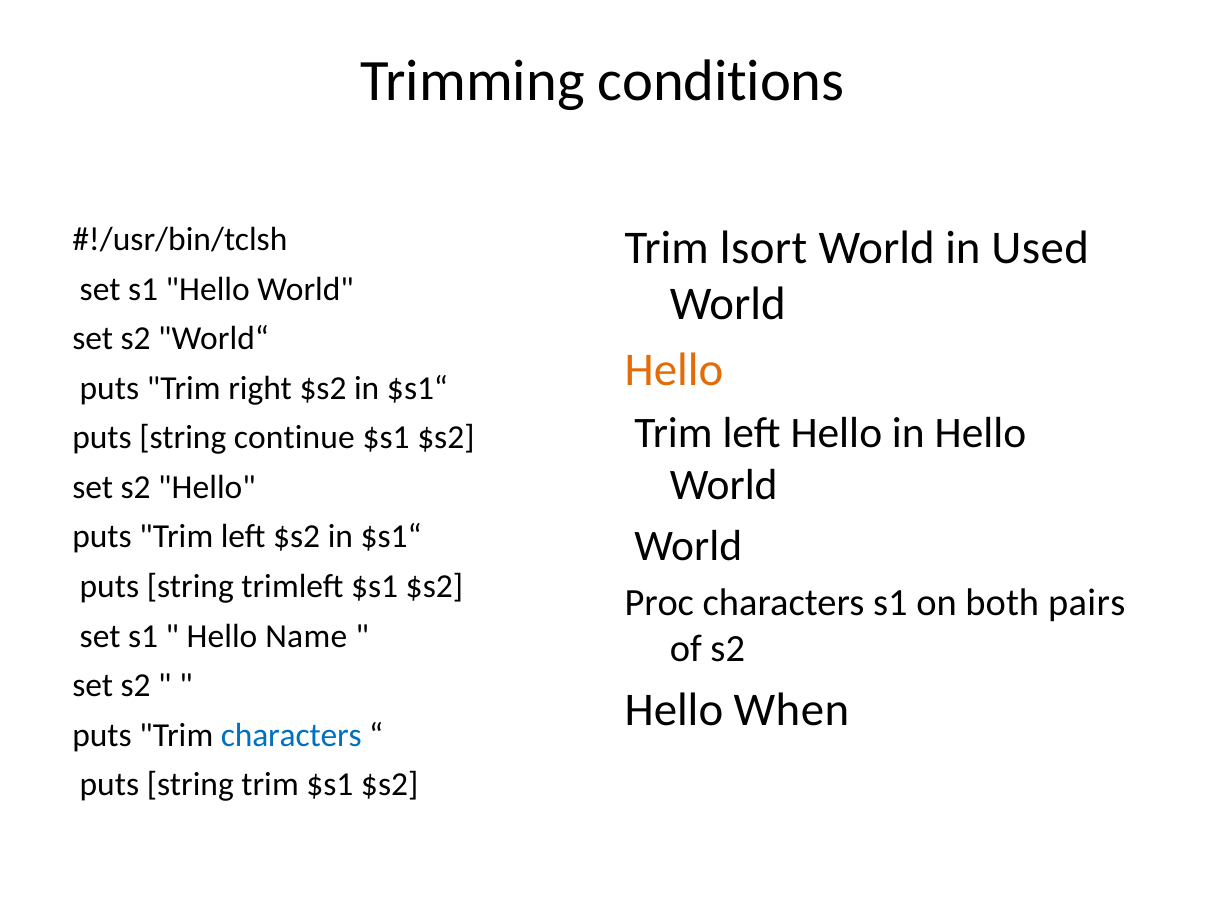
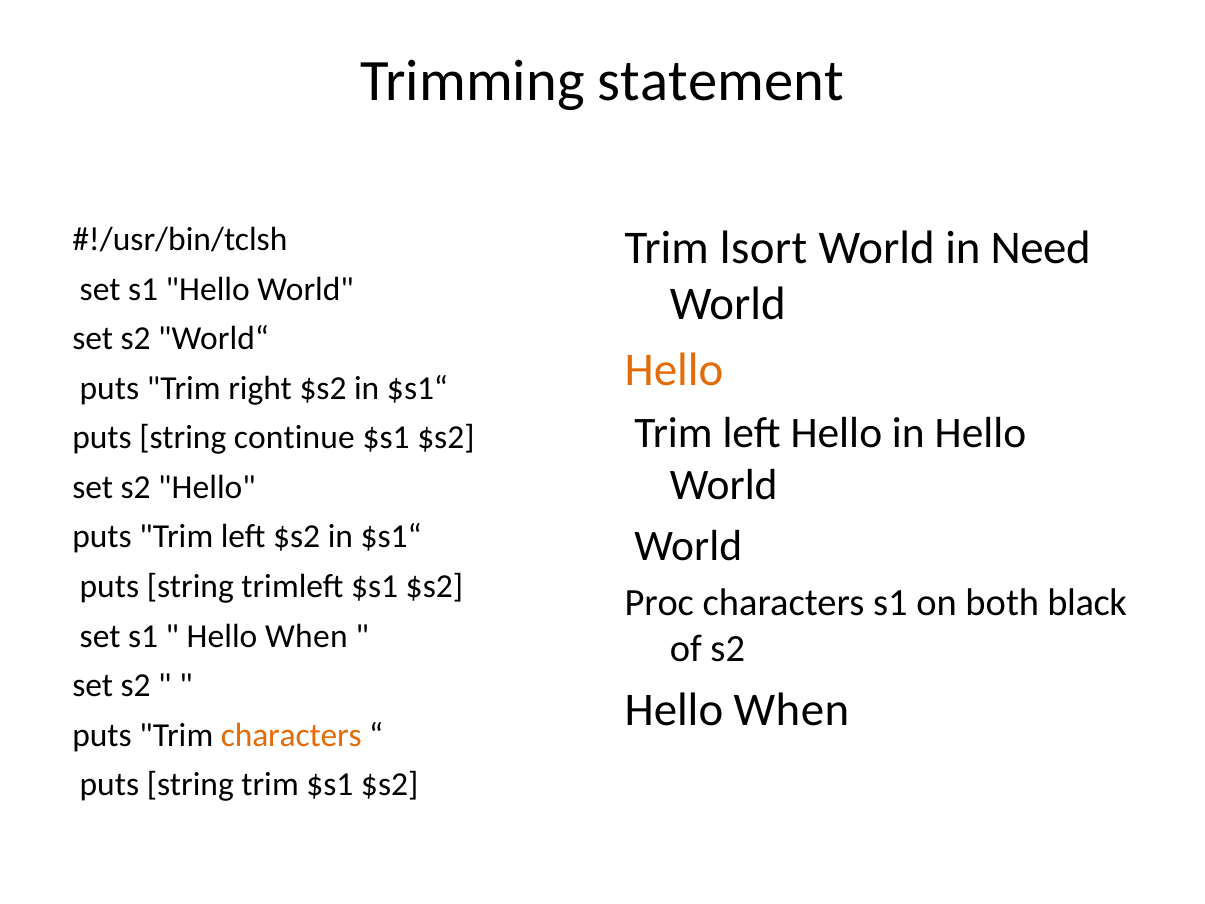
conditions: conditions -> statement (721, 81)
Used: Used -> Need (1041, 248)
pairs: pairs -> black (1087, 603)
Name: Name -> When (306, 636)
characters colour: blue -> orange (291, 735)
